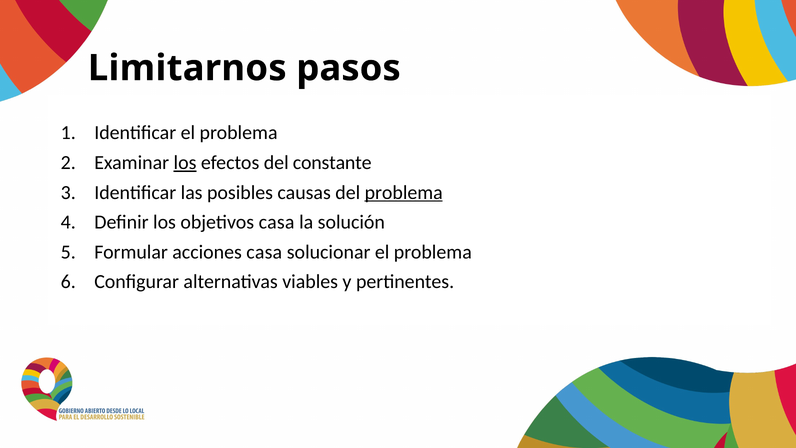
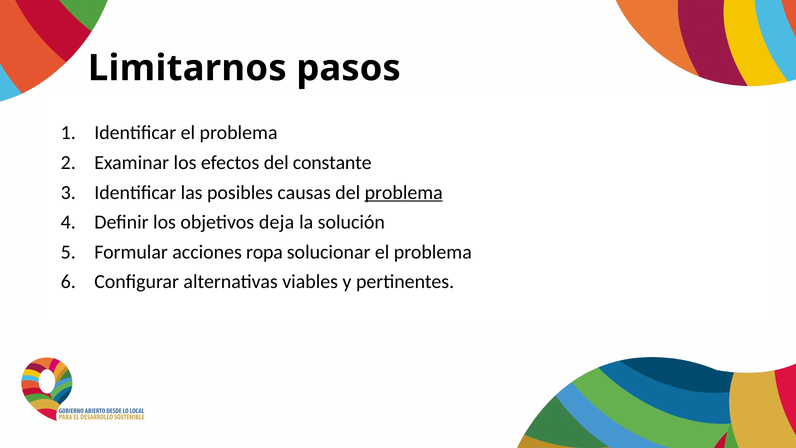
los underline: present -> none (185, 163)
objetivos casa: casa -> deja (277, 222)
acciones casa: casa -> ropa (264, 252)
